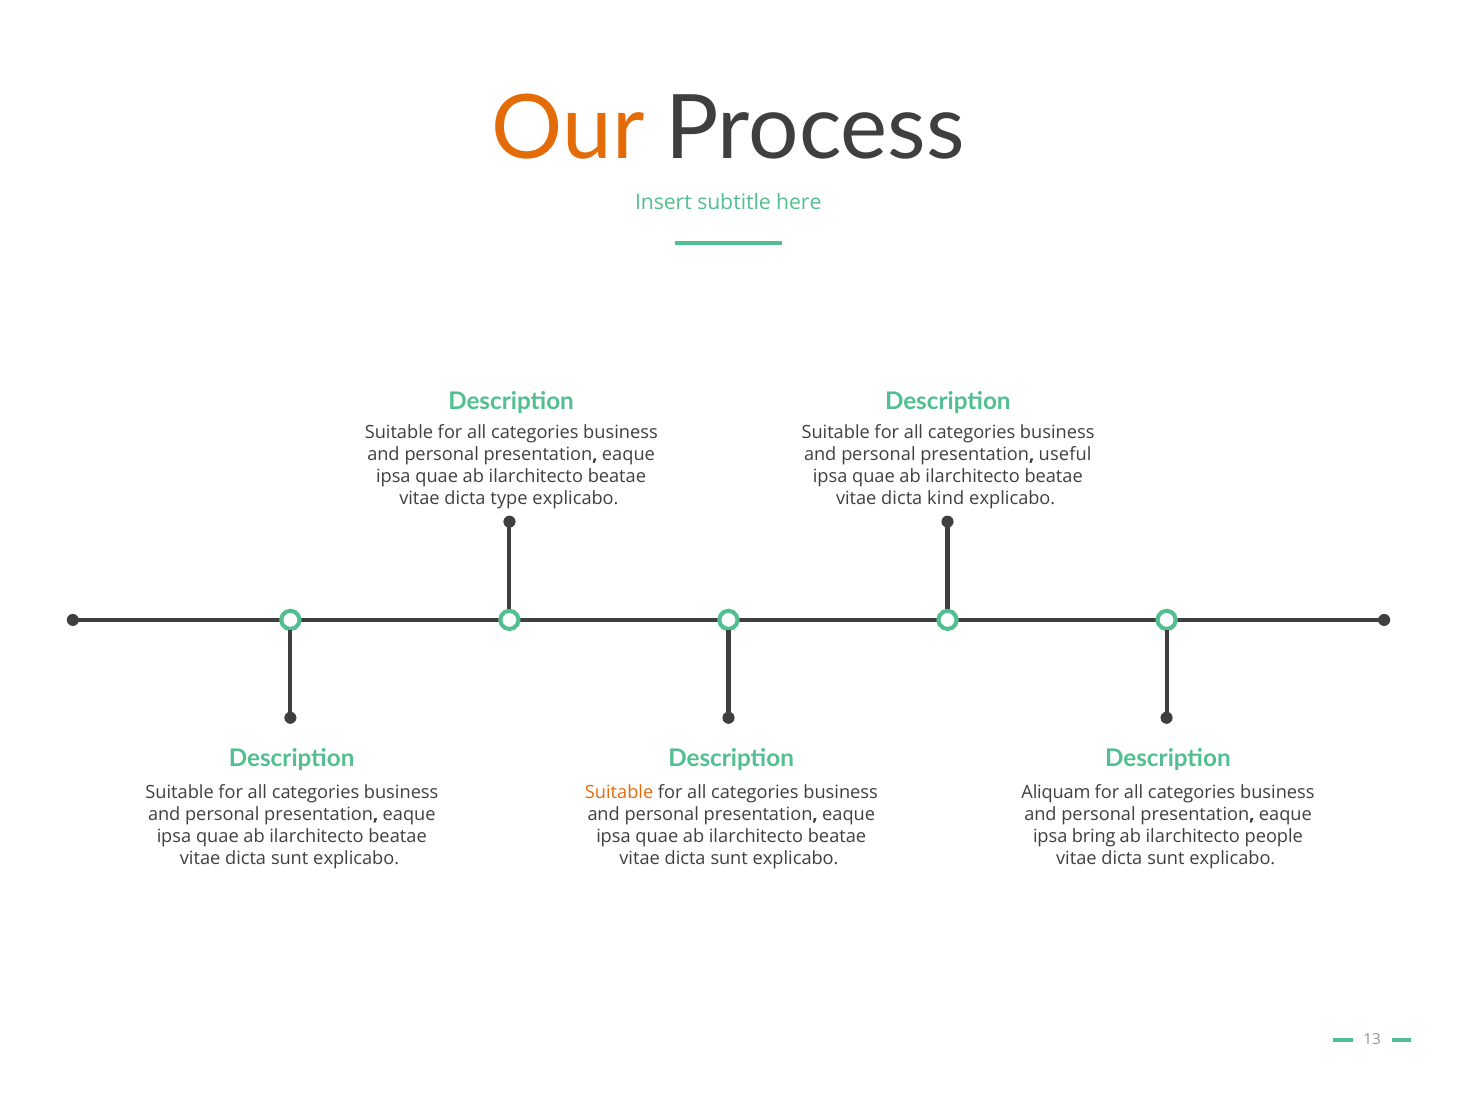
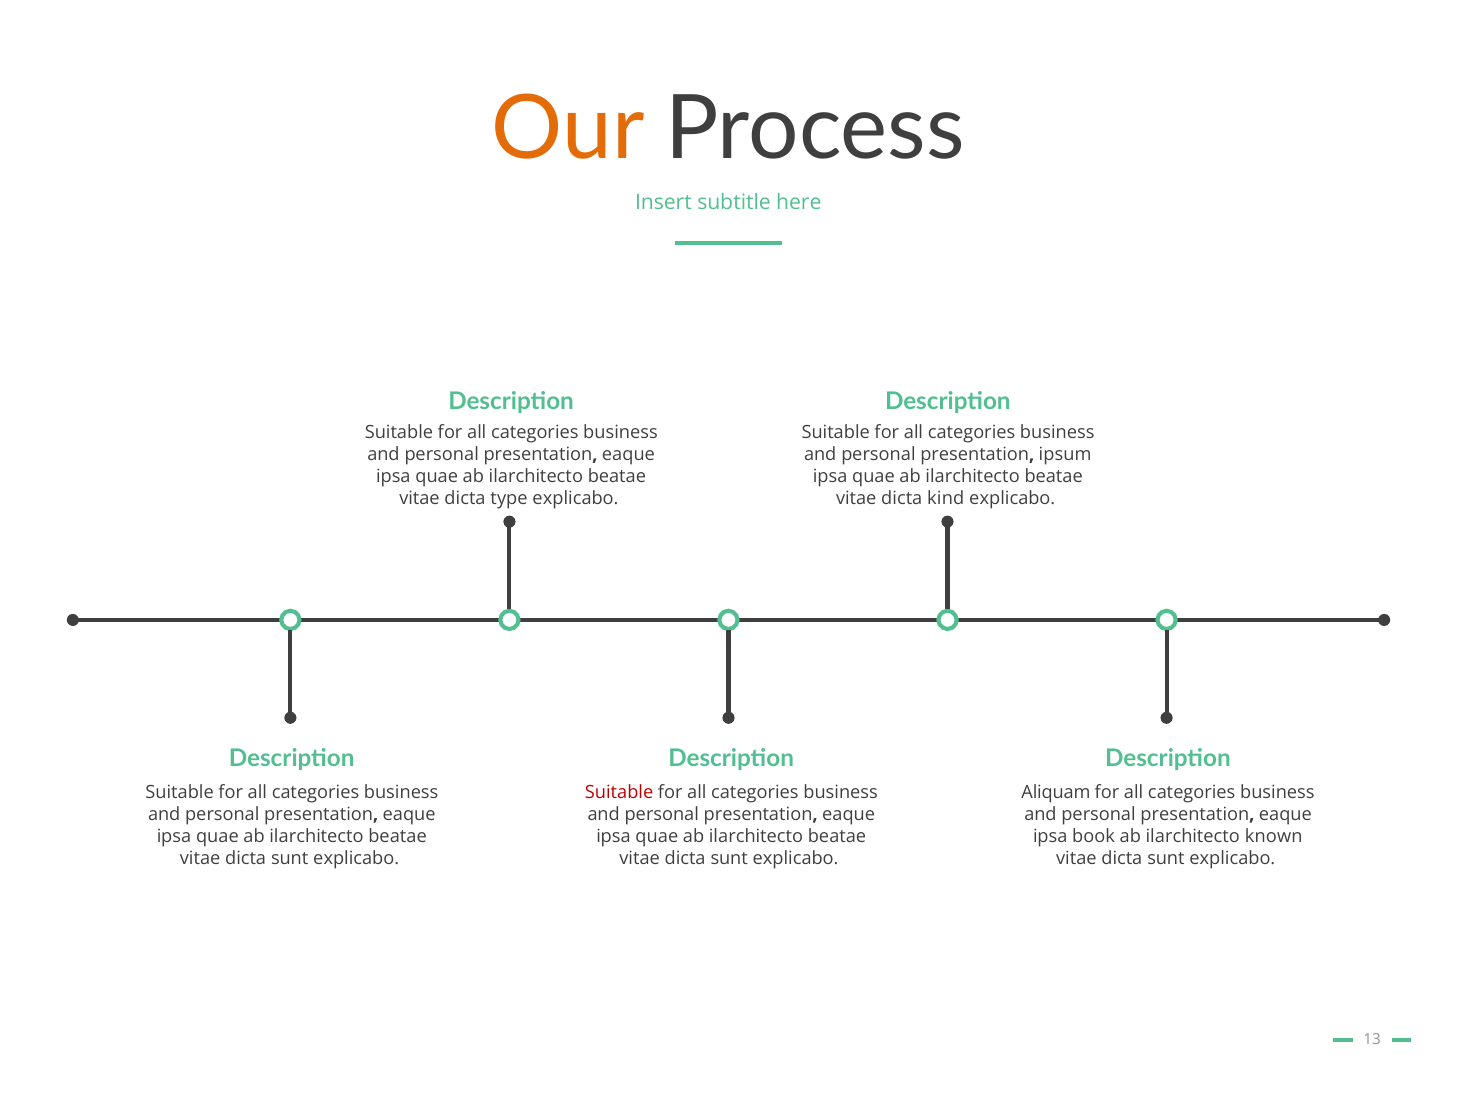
useful: useful -> ipsum (1065, 454)
Suitable colour: orange -> red (619, 792)
bring: bring -> book (1094, 836)
people: people -> known (1274, 836)
